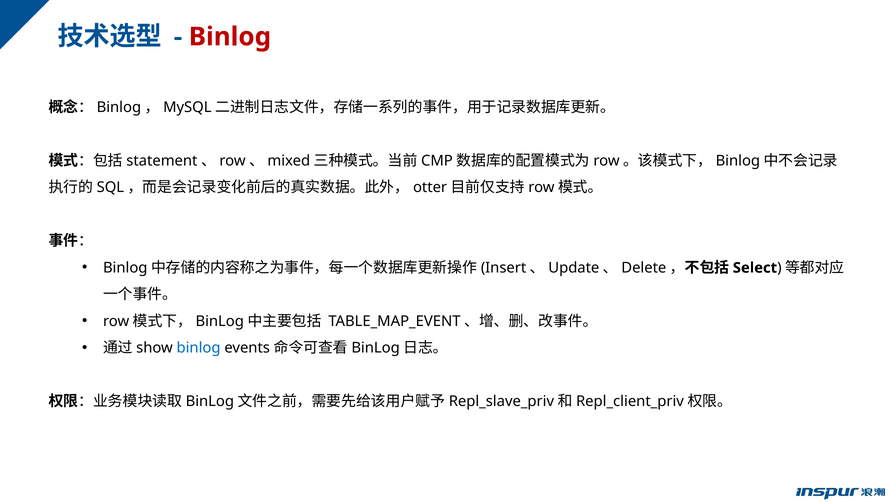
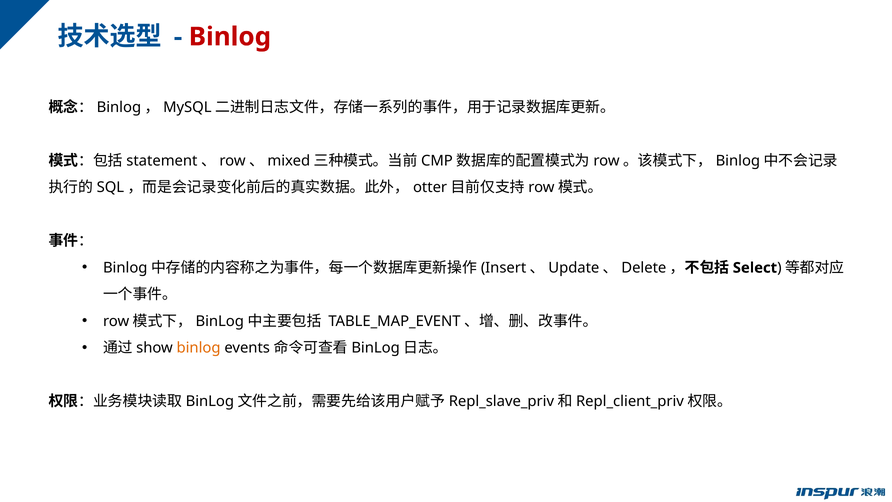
binlog colour: blue -> orange (199, 348)
